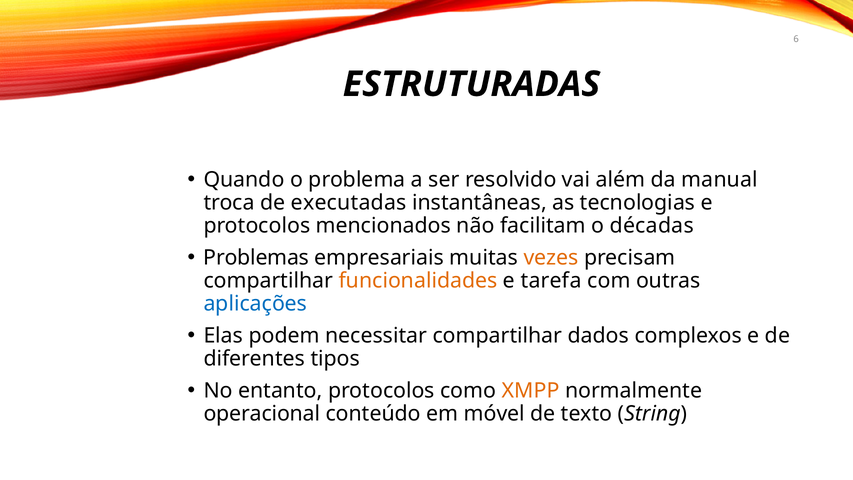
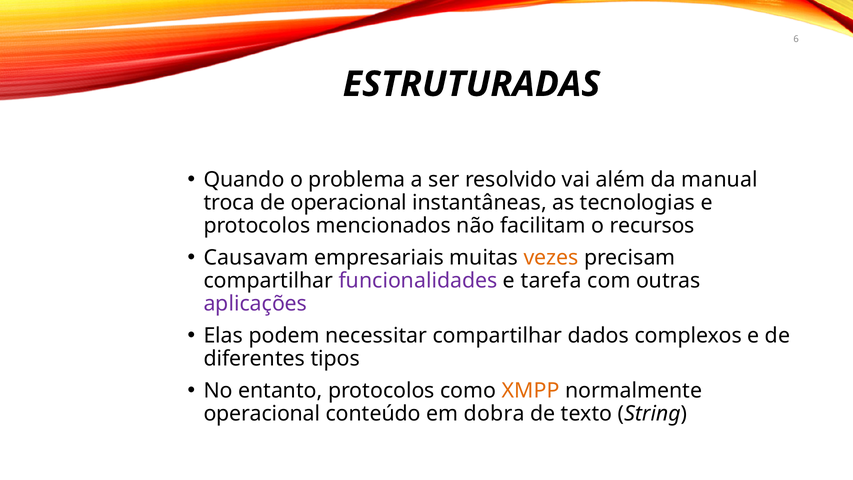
de executadas: executadas -> operacional (349, 203)
décadas: décadas -> recursos (652, 226)
Problemas: Problemas -> Causavam (256, 258)
funcionalidades colour: orange -> purple (418, 281)
aplicações colour: blue -> purple (255, 304)
móvel: móvel -> dobra (494, 413)
